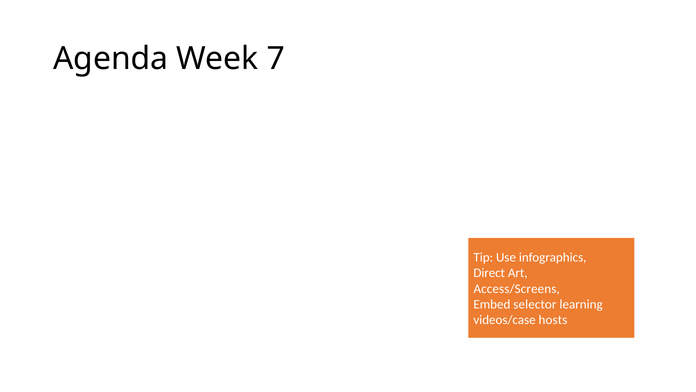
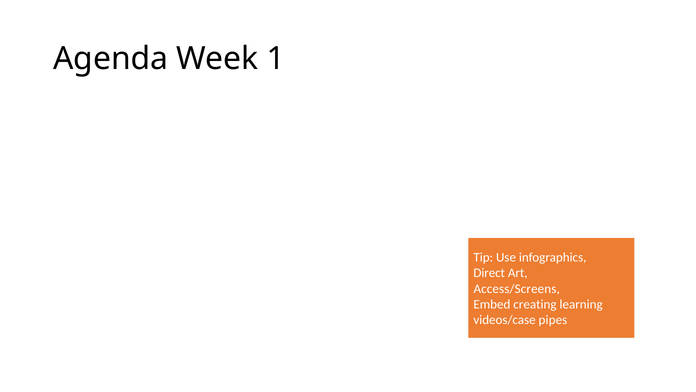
7: 7 -> 1 (276, 58)
selector: selector -> creating (535, 304)
hosts: hosts -> pipes (553, 320)
